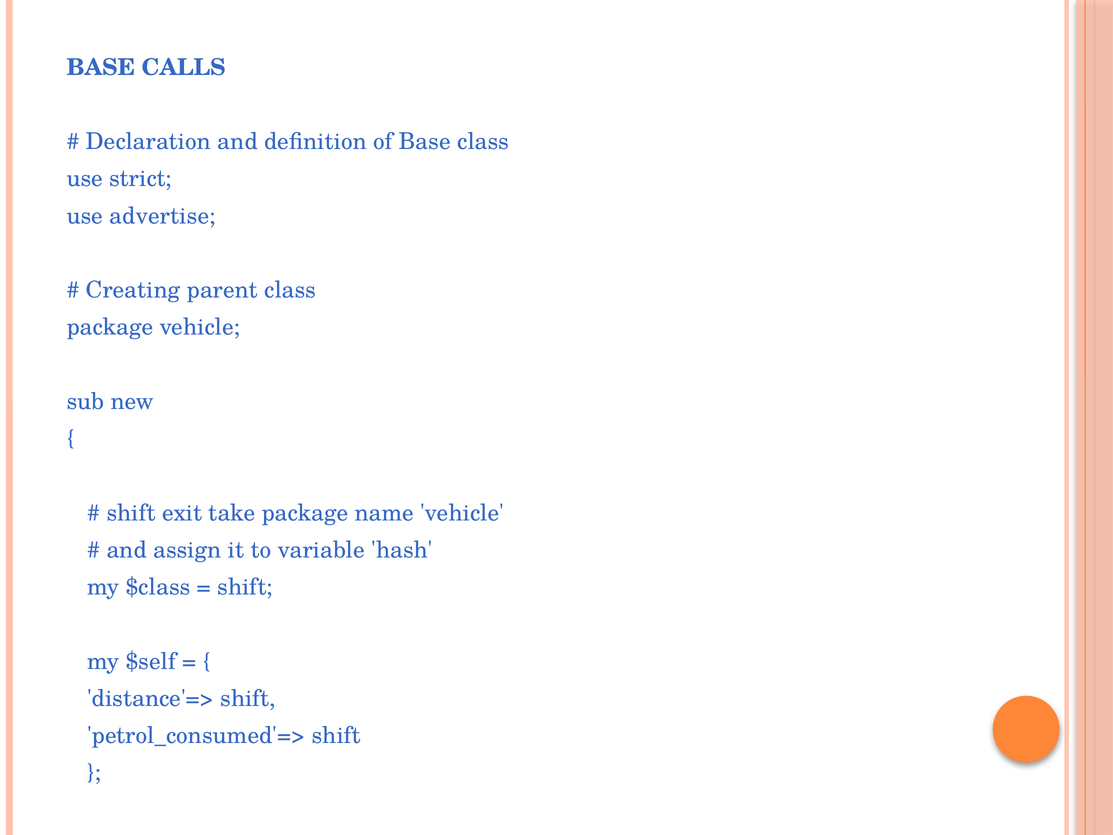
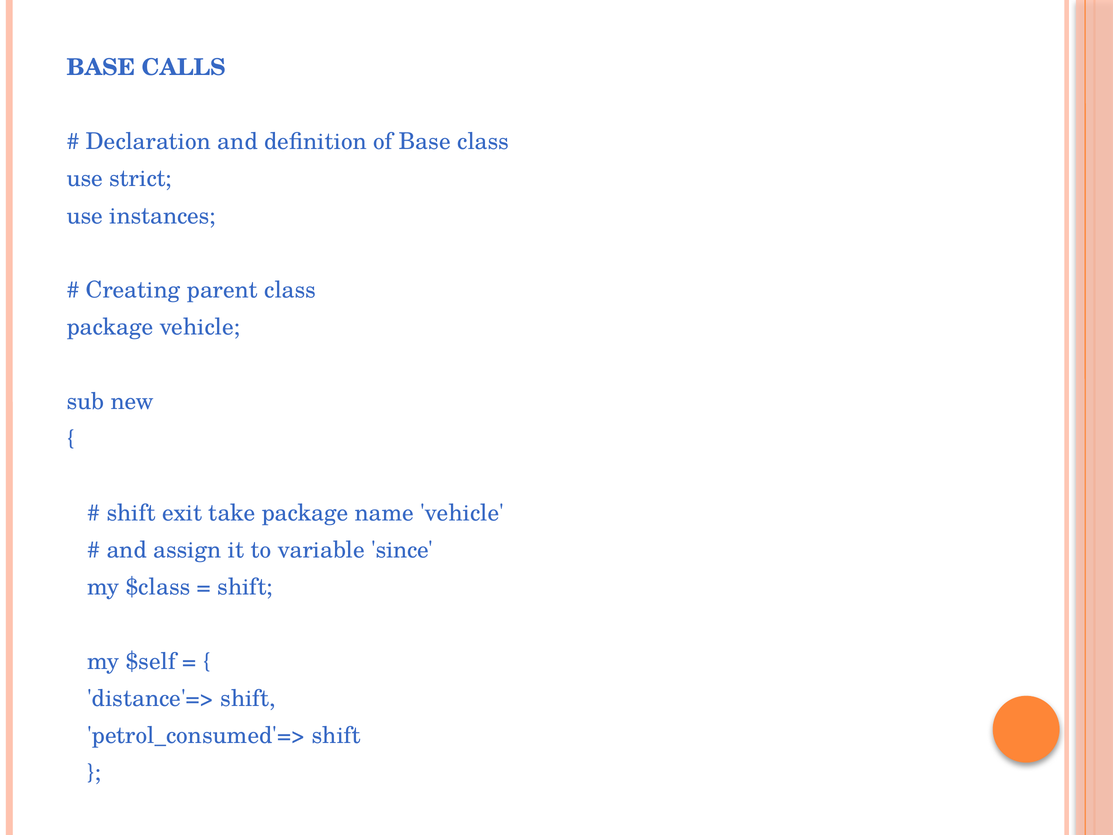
advertise: advertise -> instances (163, 216)
hash: hash -> since (402, 550)
